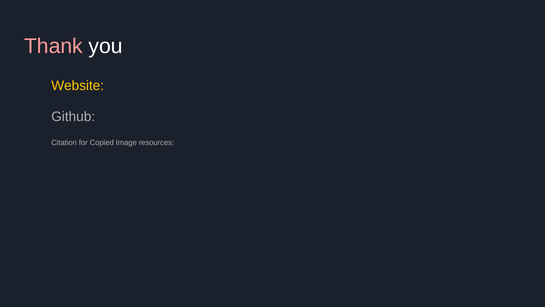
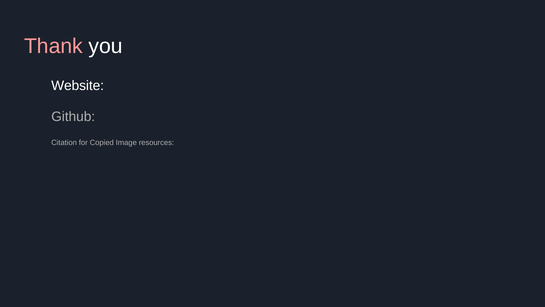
Website colour: yellow -> white (78, 86)
